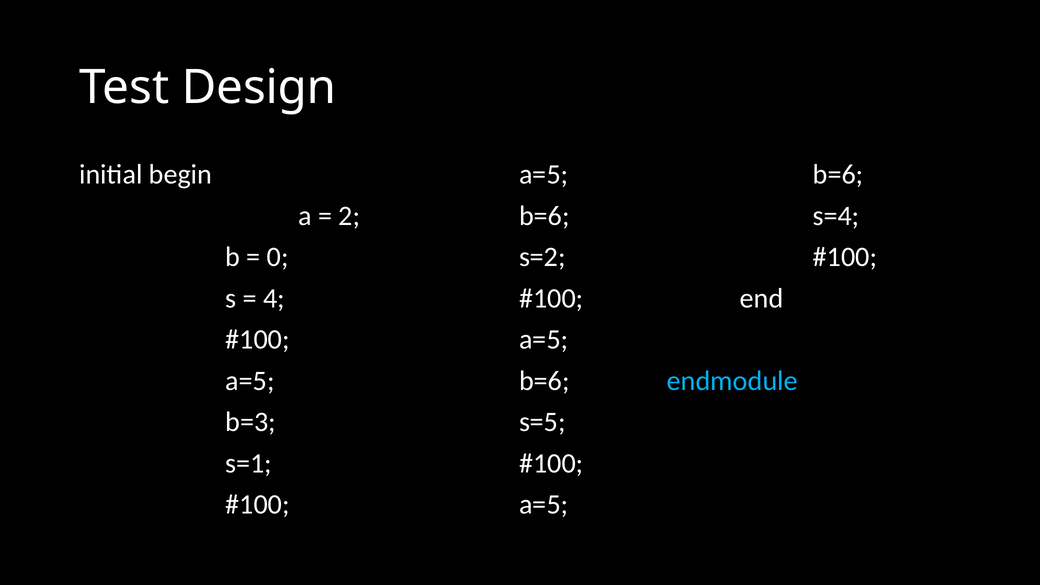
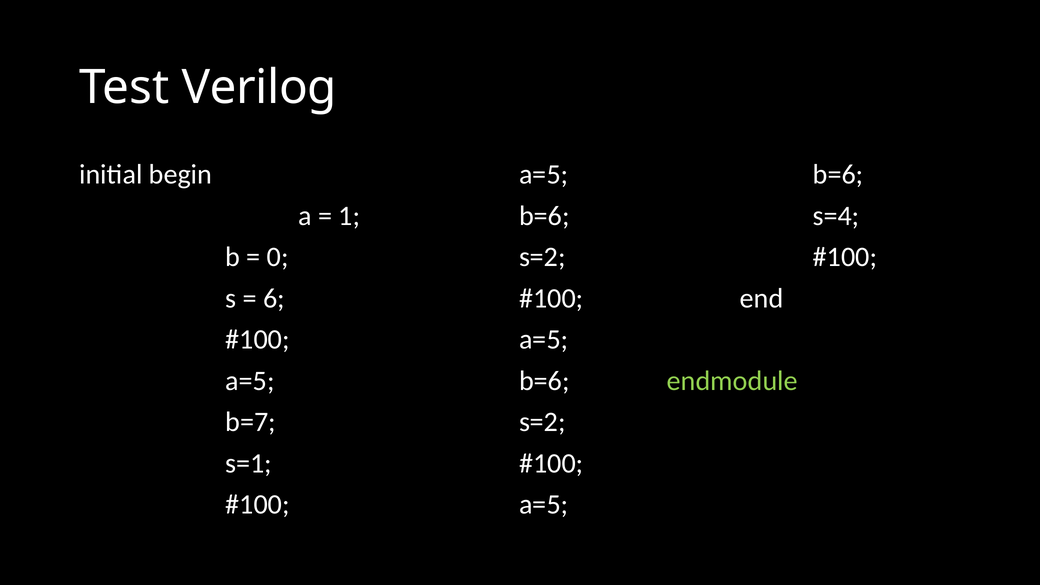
Design: Design -> Verilog (259, 87)
2: 2 -> 1 (349, 216)
4: 4 -> 6 (274, 298)
endmodule colour: light blue -> light green (732, 381)
b=3: b=3 -> b=7 (251, 422)
s=5: s=5 -> s=2 (542, 422)
